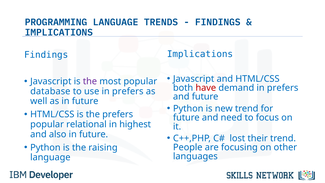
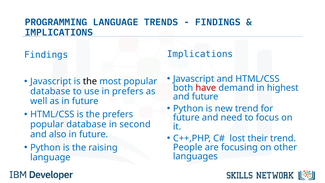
the colour: purple -> black (90, 81)
demand in prefers: prefers -> highest (283, 88)
relational: relational -> database (86, 124)
highest: highest -> second (135, 124)
